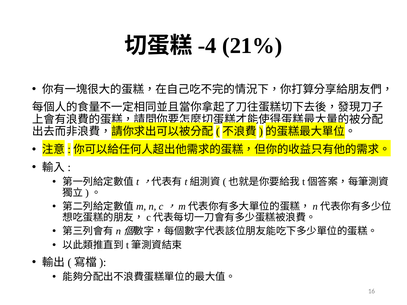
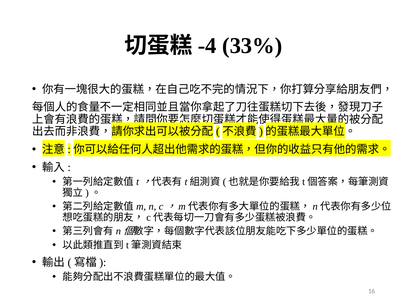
21%: 21% -> 33% (252, 46)
